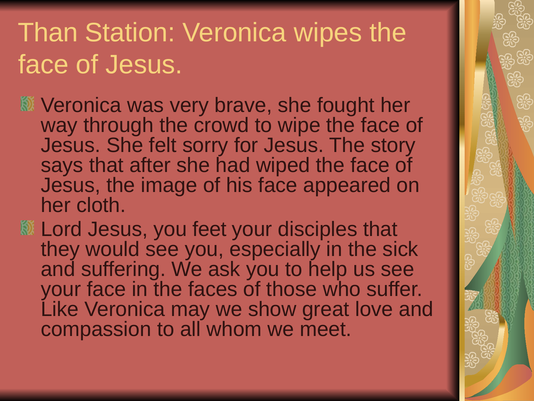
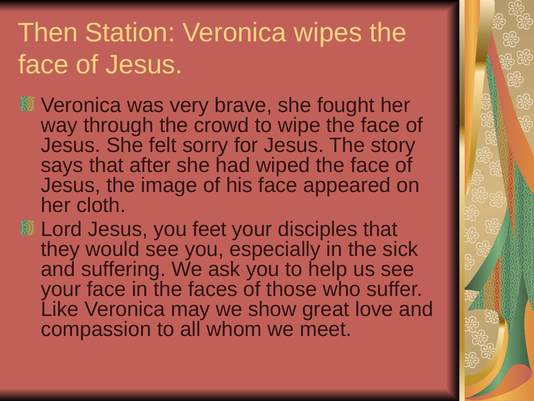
Than: Than -> Then (48, 32)
